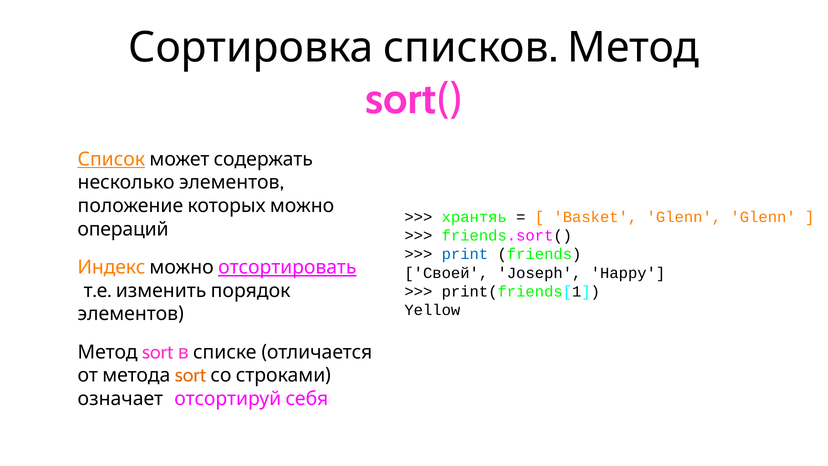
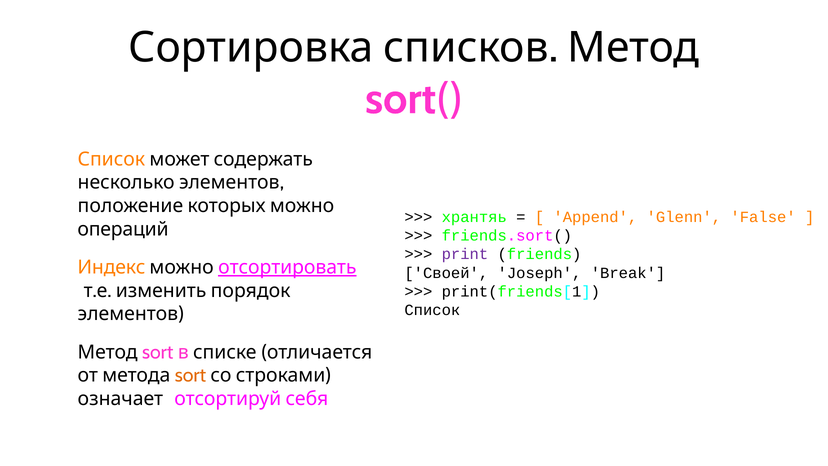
Список underline: present -> none (111, 159)
Basket: Basket -> Append (595, 217)
Glenn Glenn: Glenn -> False (763, 217)
print colour: blue -> purple (465, 254)
Happy: Happy -> Break (628, 273)
Yellow: Yellow -> Список (432, 310)
